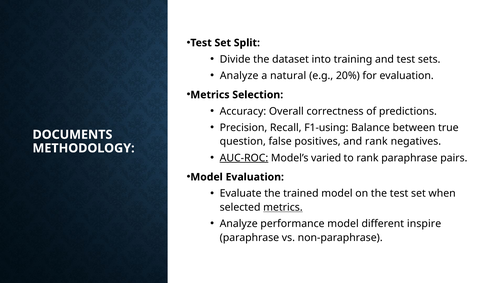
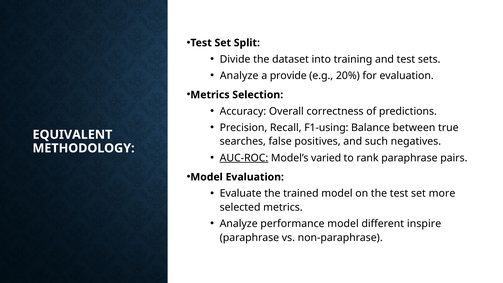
natural: natural -> provide (288, 76)
DOCUMENTS: DOCUMENTS -> EQUIVALENT (72, 135)
question: question -> searches (243, 141)
and rank: rank -> such (376, 141)
when: when -> more (442, 193)
metrics underline: present -> none (283, 207)
